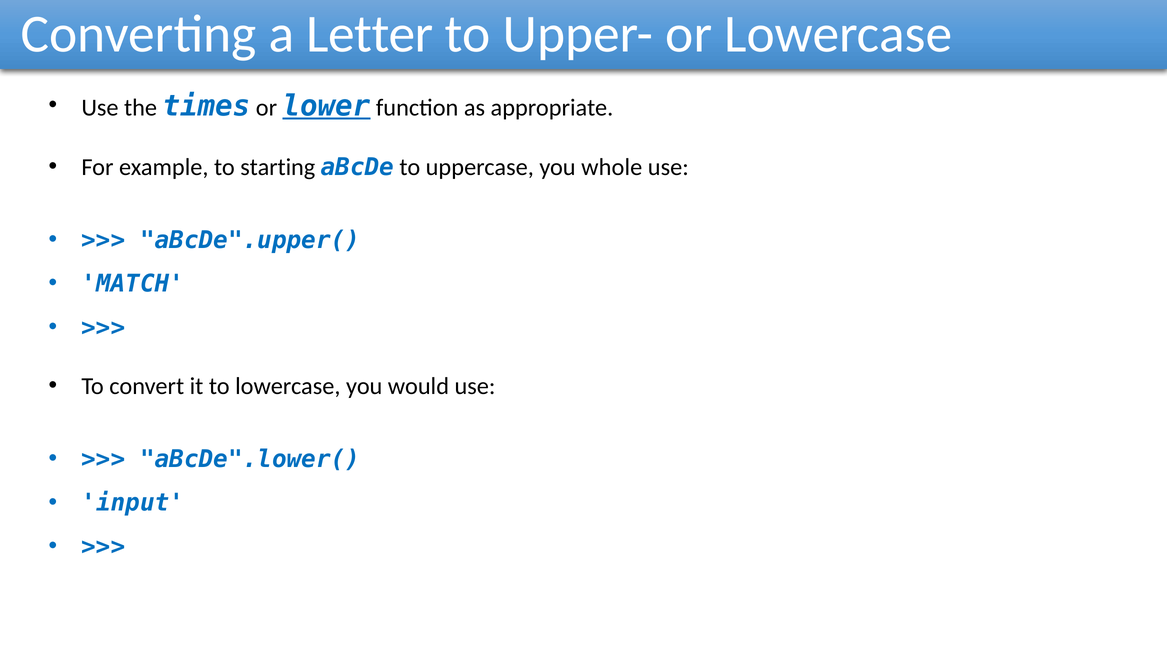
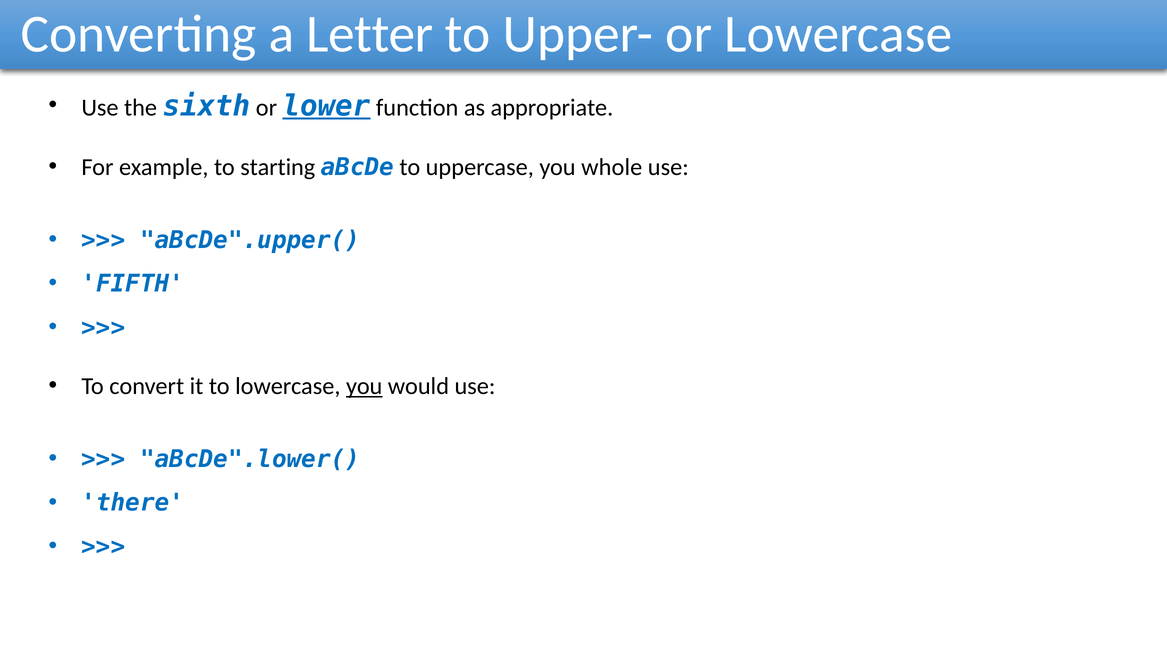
times: times -> sixth (207, 106)
MATCH: MATCH -> FIFTH (133, 284)
you underline: none -> present (364, 386)
input: input -> there (133, 502)
